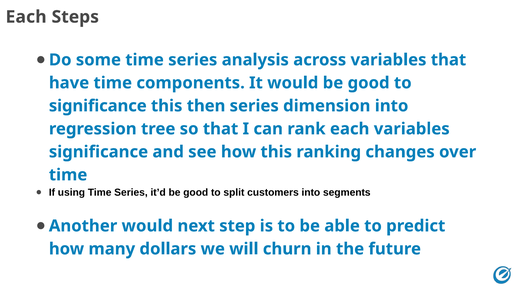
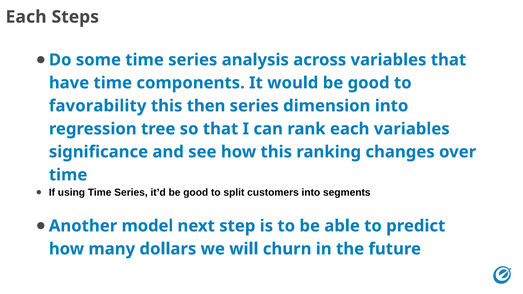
significance: significance -> favorability (98, 106)
Another would: would -> model (147, 226)
